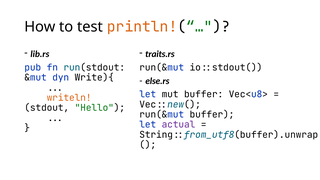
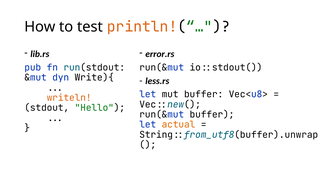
traits.rs: traits.rs -> error.rs (160, 54)
else.rs: else.rs -> less.rs (157, 81)
actual colour: purple -> orange (178, 125)
